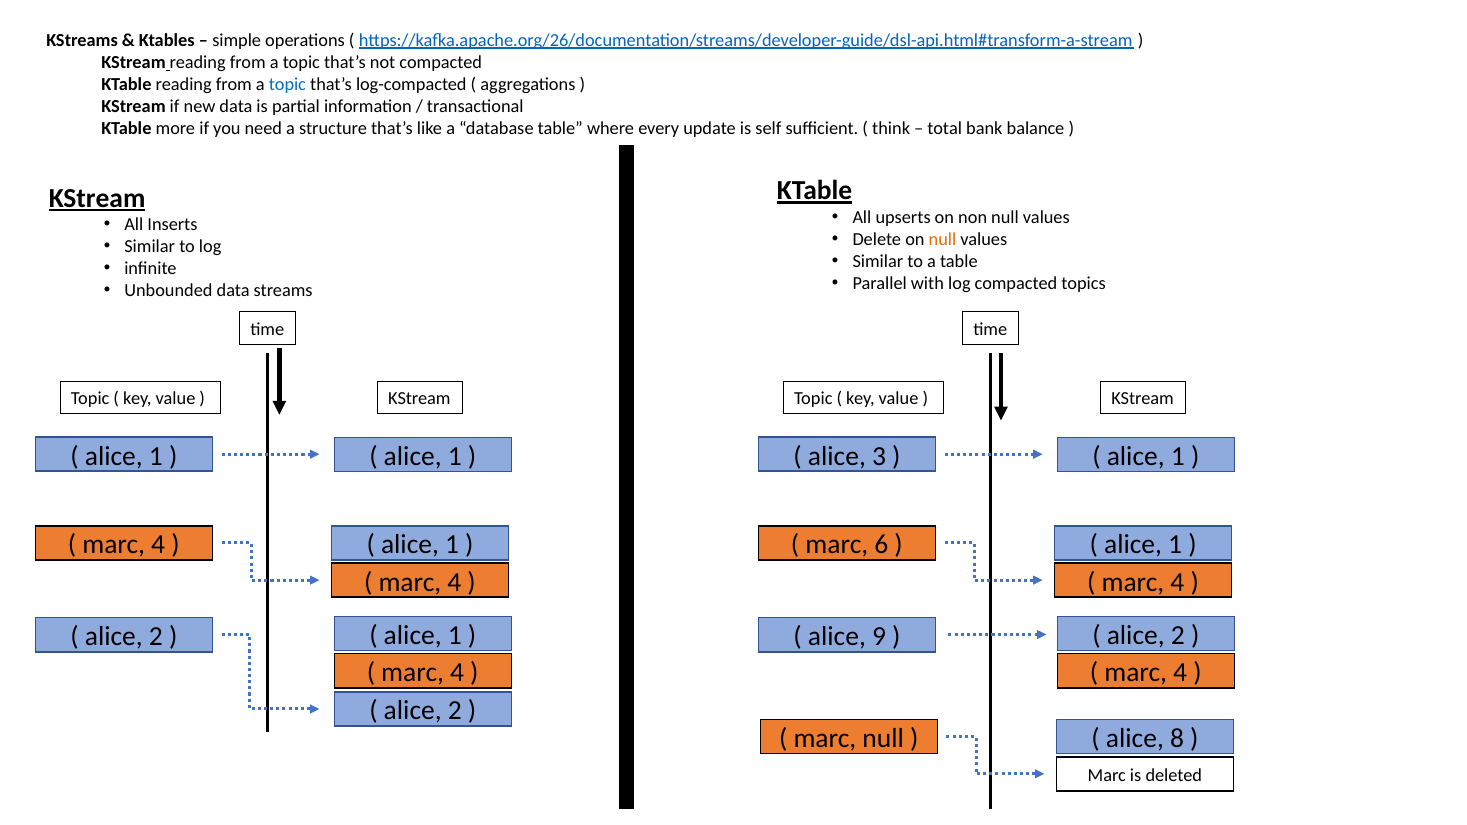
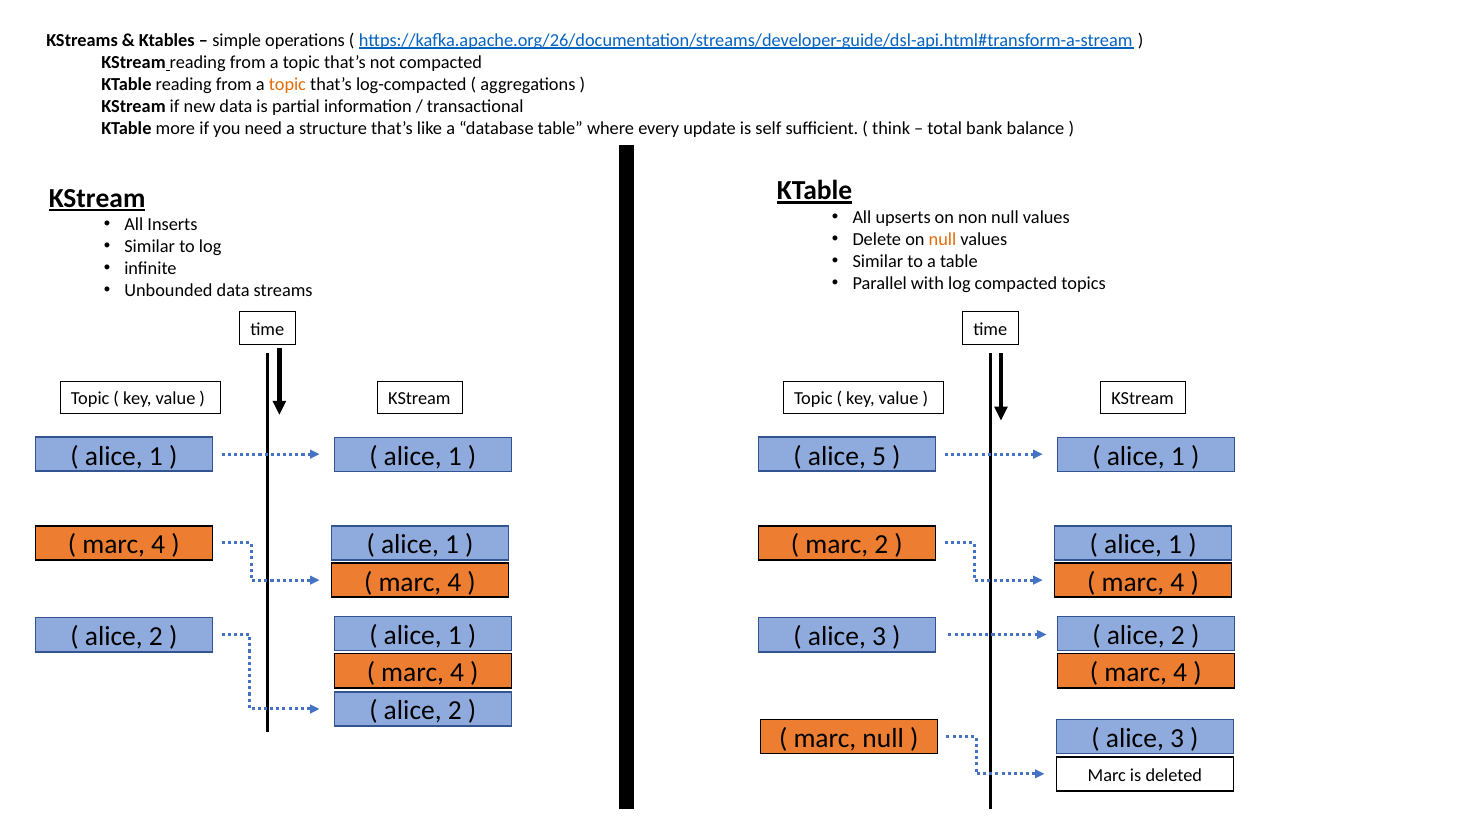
topic colour: blue -> orange (287, 85)
3: 3 -> 5 (879, 456)
marc 6: 6 -> 2 (881, 545)
9: 9 -> 3 (879, 637)
8: 8 -> 3 (1177, 739)
